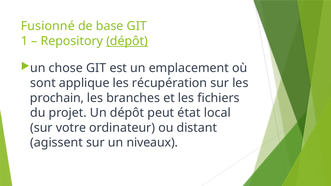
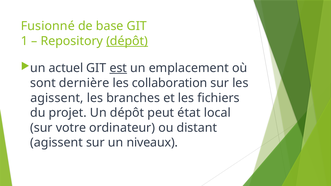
chose: chose -> actuel (66, 68)
est underline: none -> present (118, 68)
applique: applique -> dernière (84, 83)
récupération: récupération -> collaboration (170, 83)
prochain: prochain -> agissent (57, 98)
